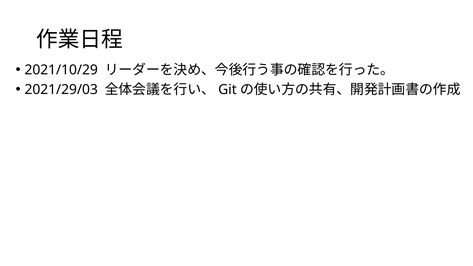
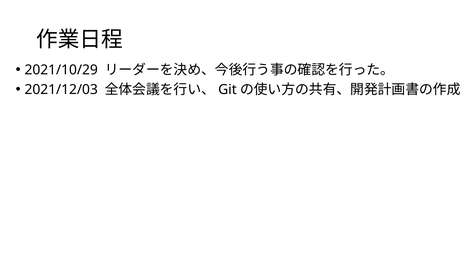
2021/29/03: 2021/29/03 -> 2021/12/03 (61, 90)
